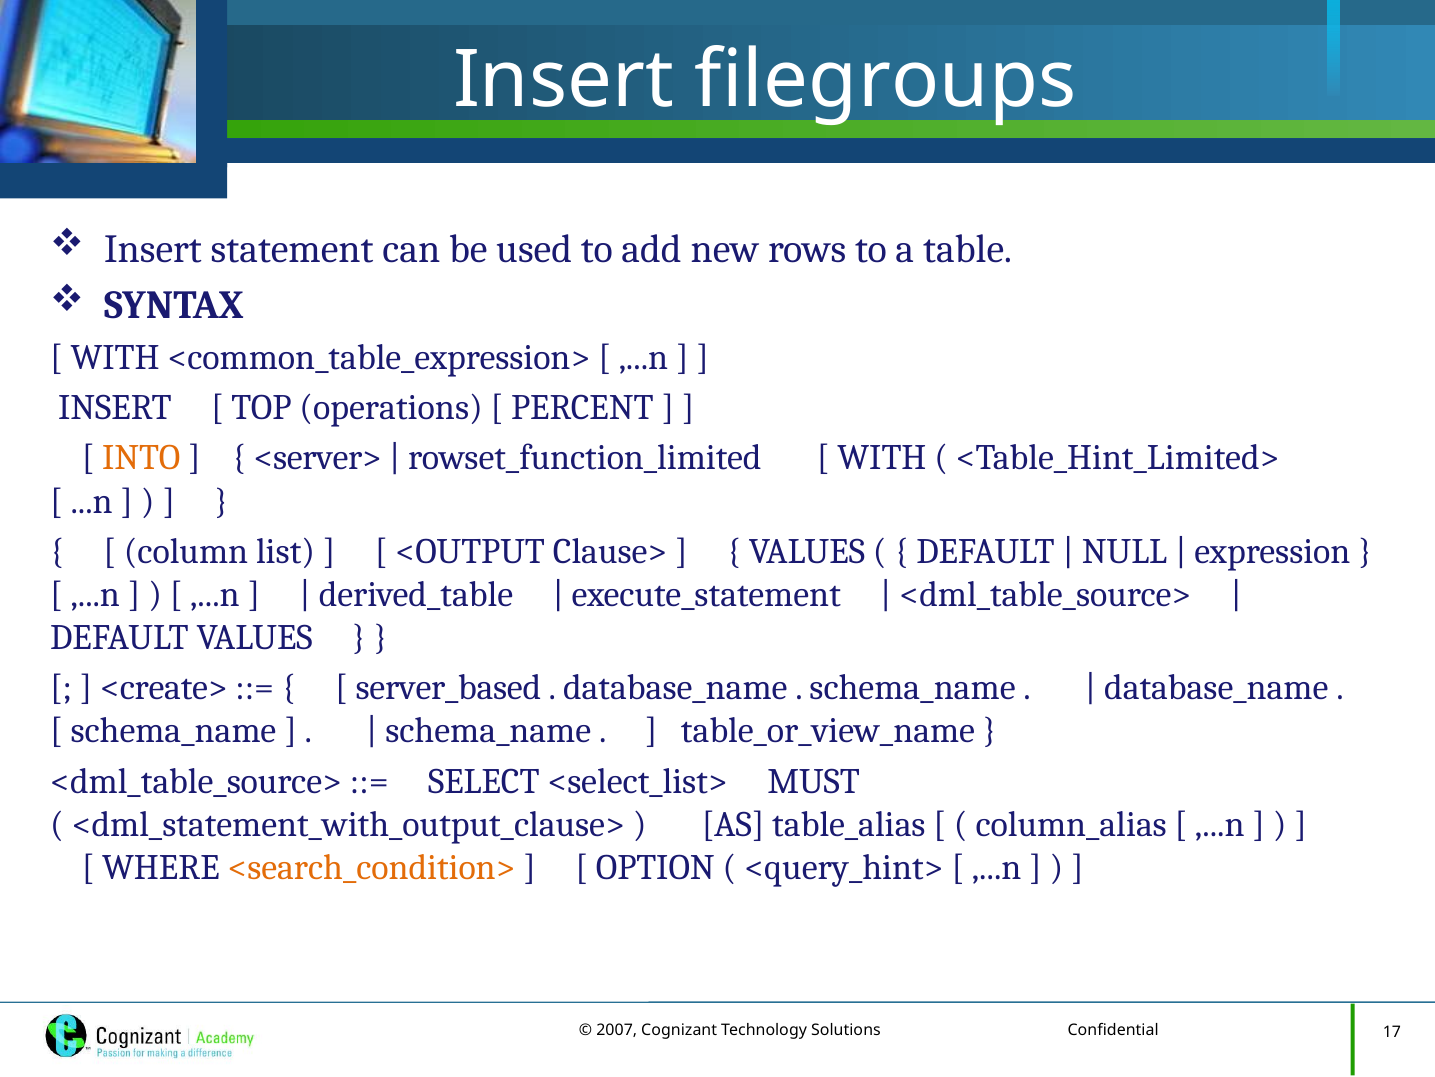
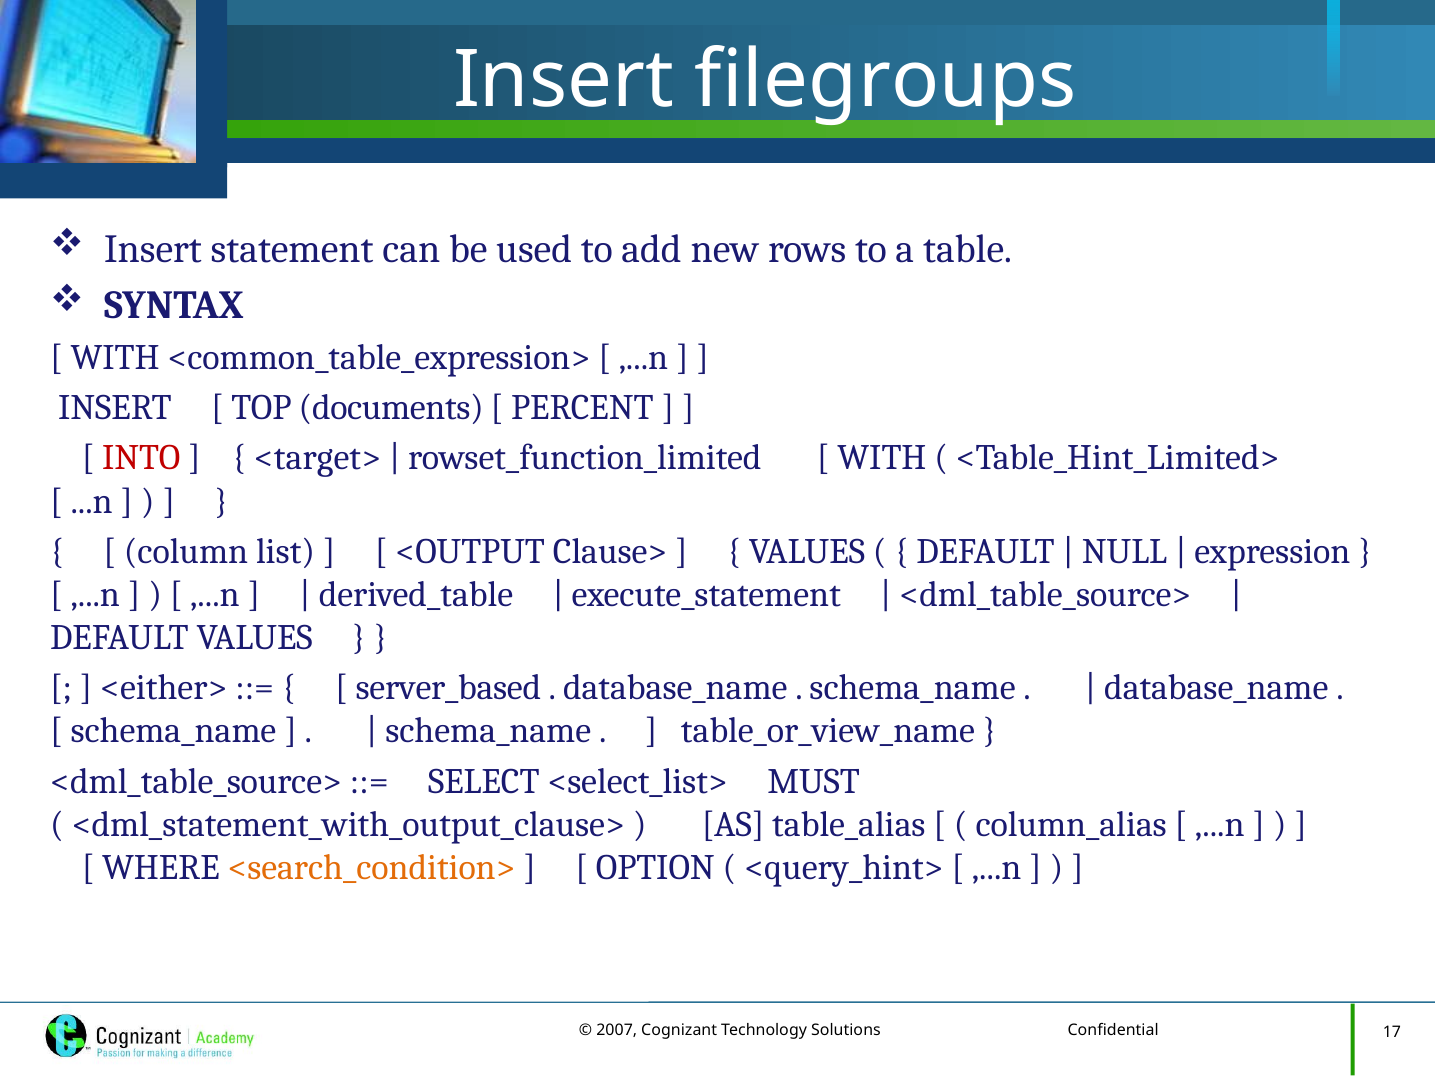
operations: operations -> documents (391, 408)
INTO colour: orange -> red (141, 458)
<server>: <server> -> <target> (317, 458)
<create>: <create> -> <either> (164, 687)
